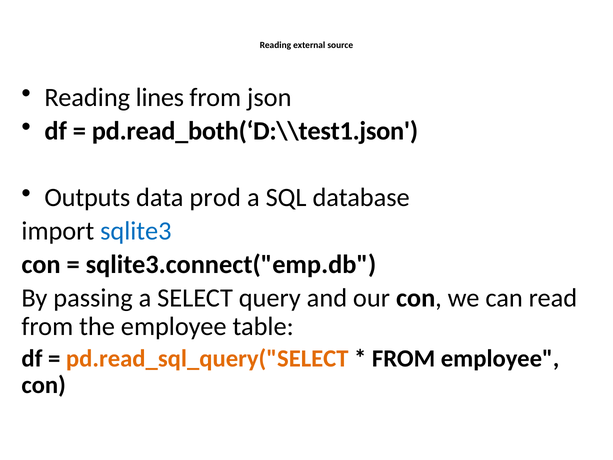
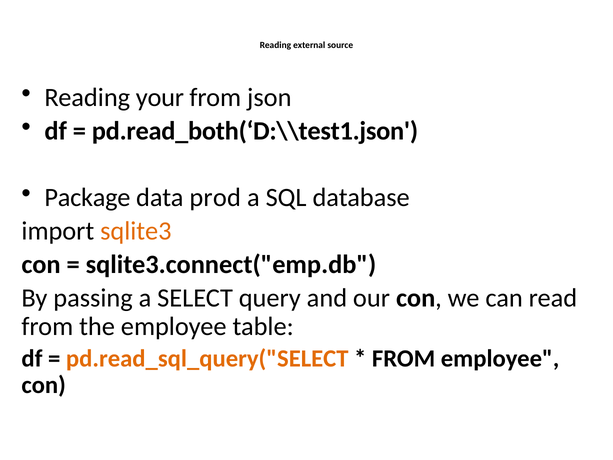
lines: lines -> your (160, 97)
Outputs: Outputs -> Package (87, 198)
sqlite3 colour: blue -> orange (136, 231)
